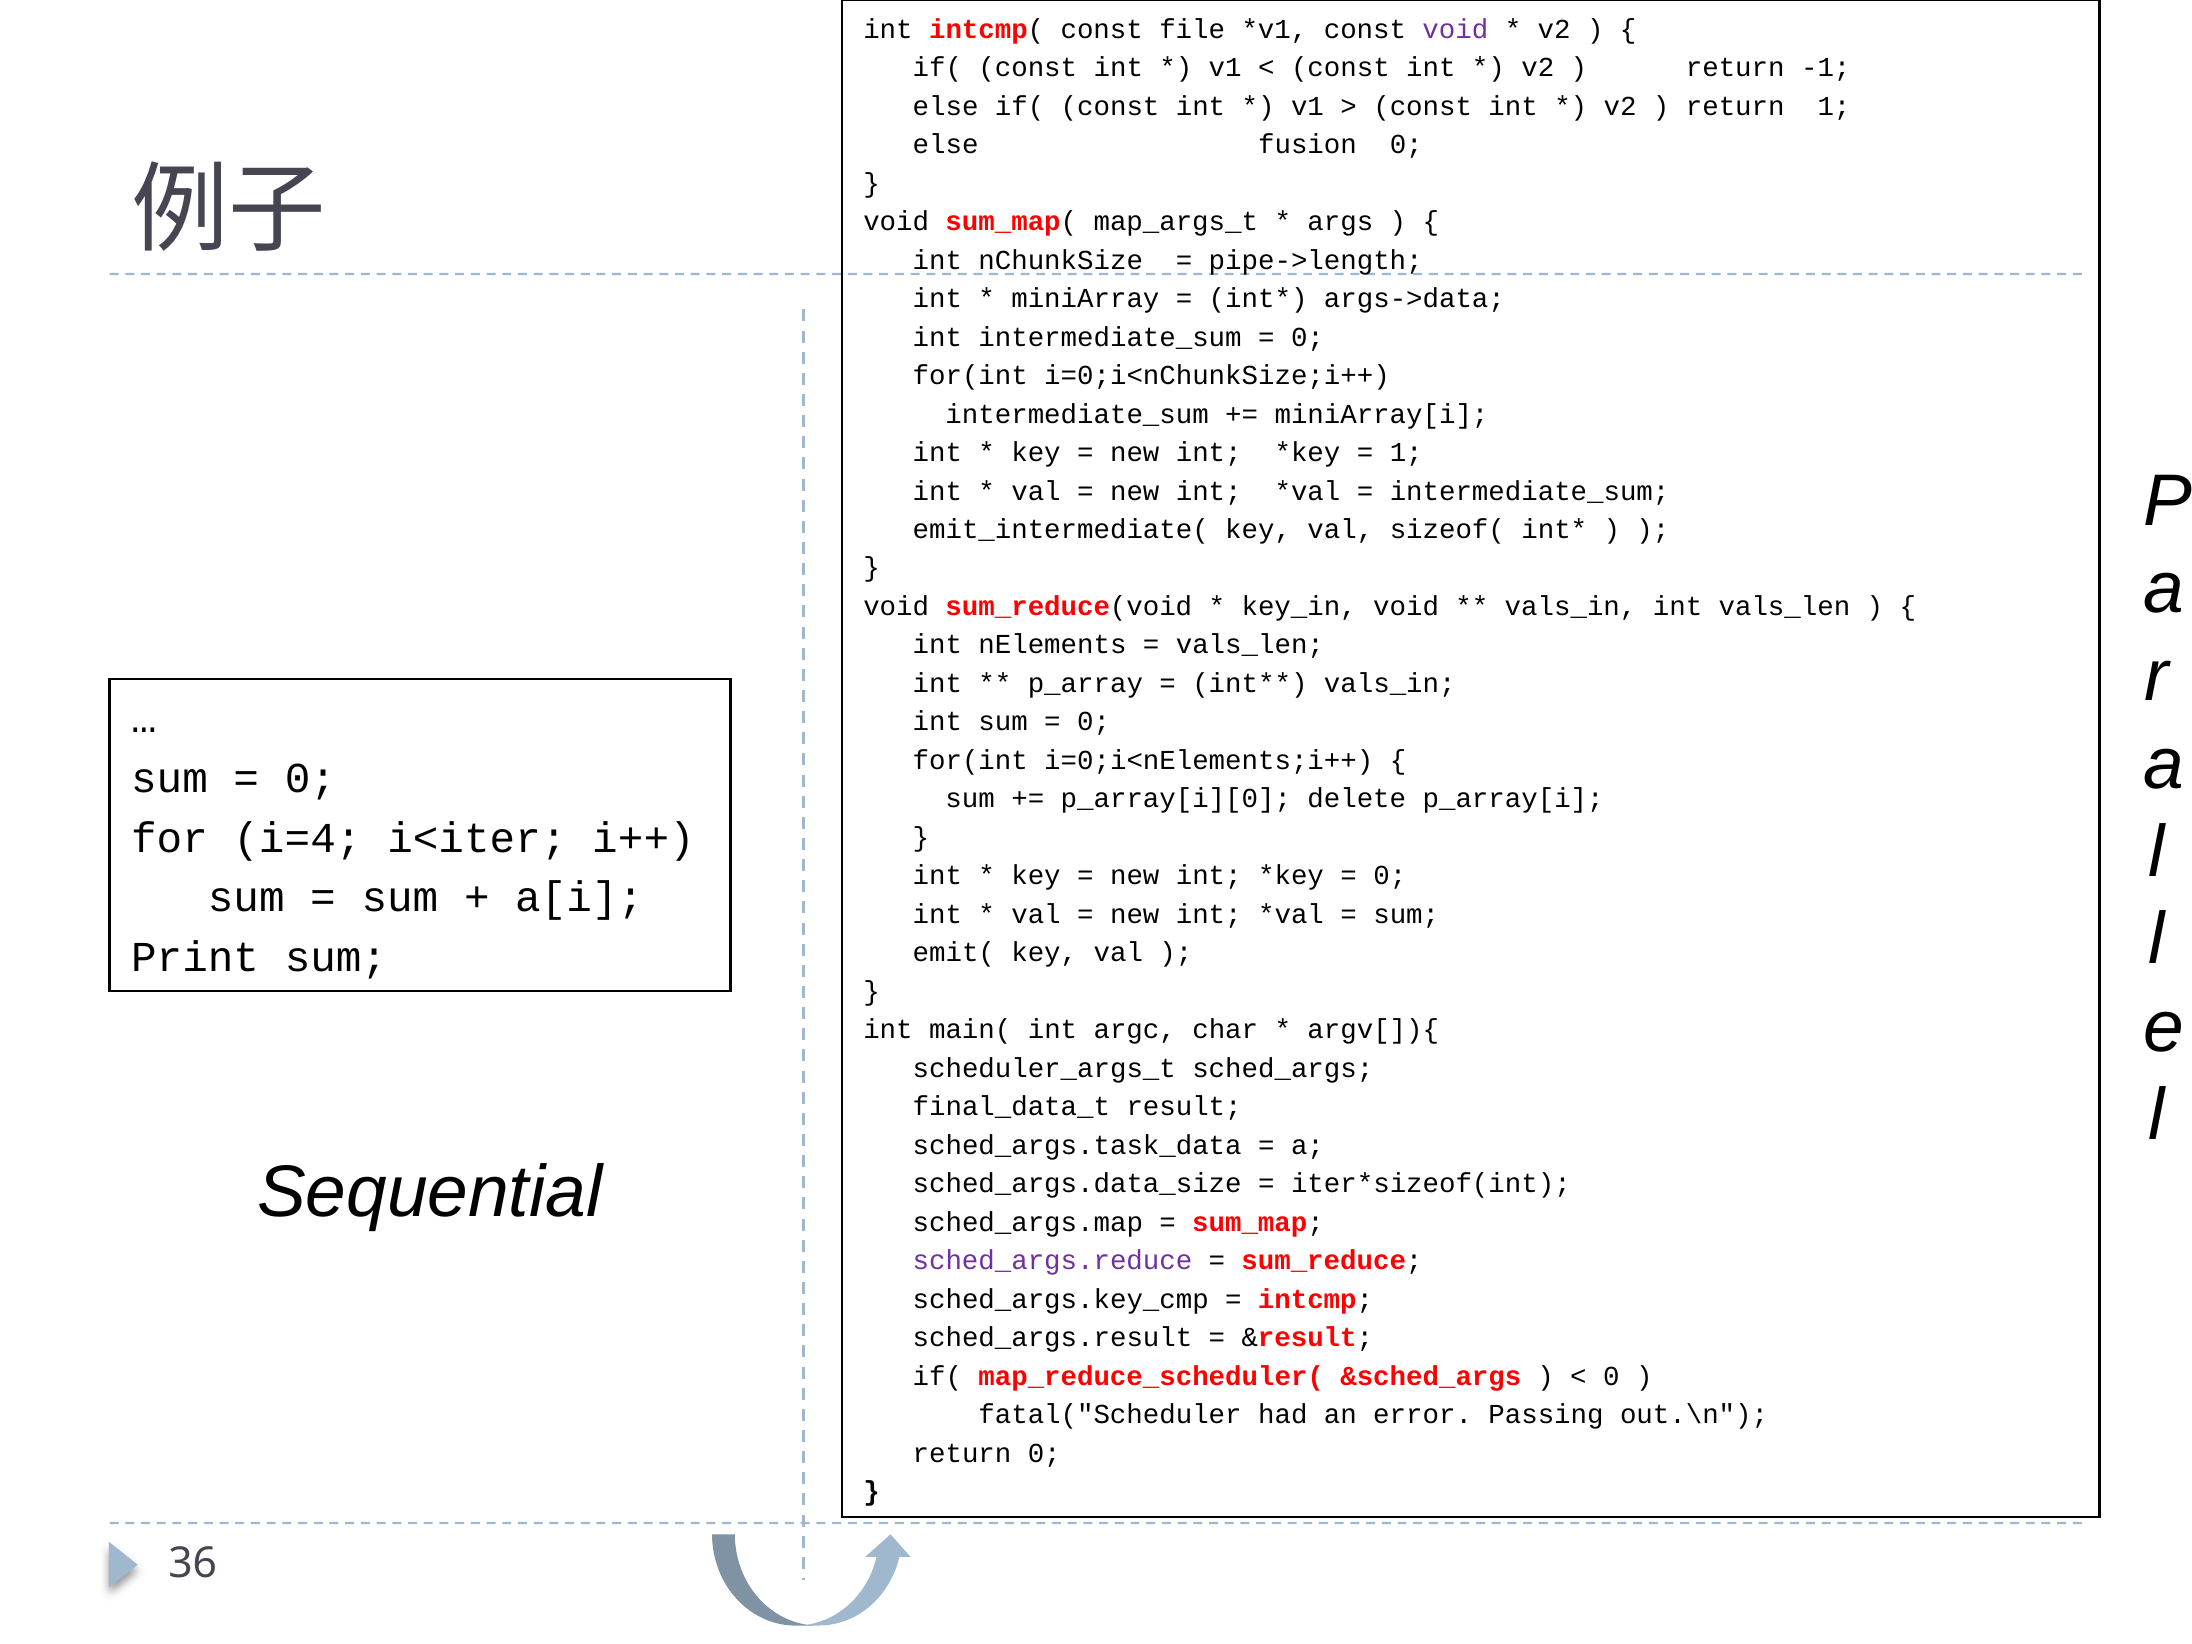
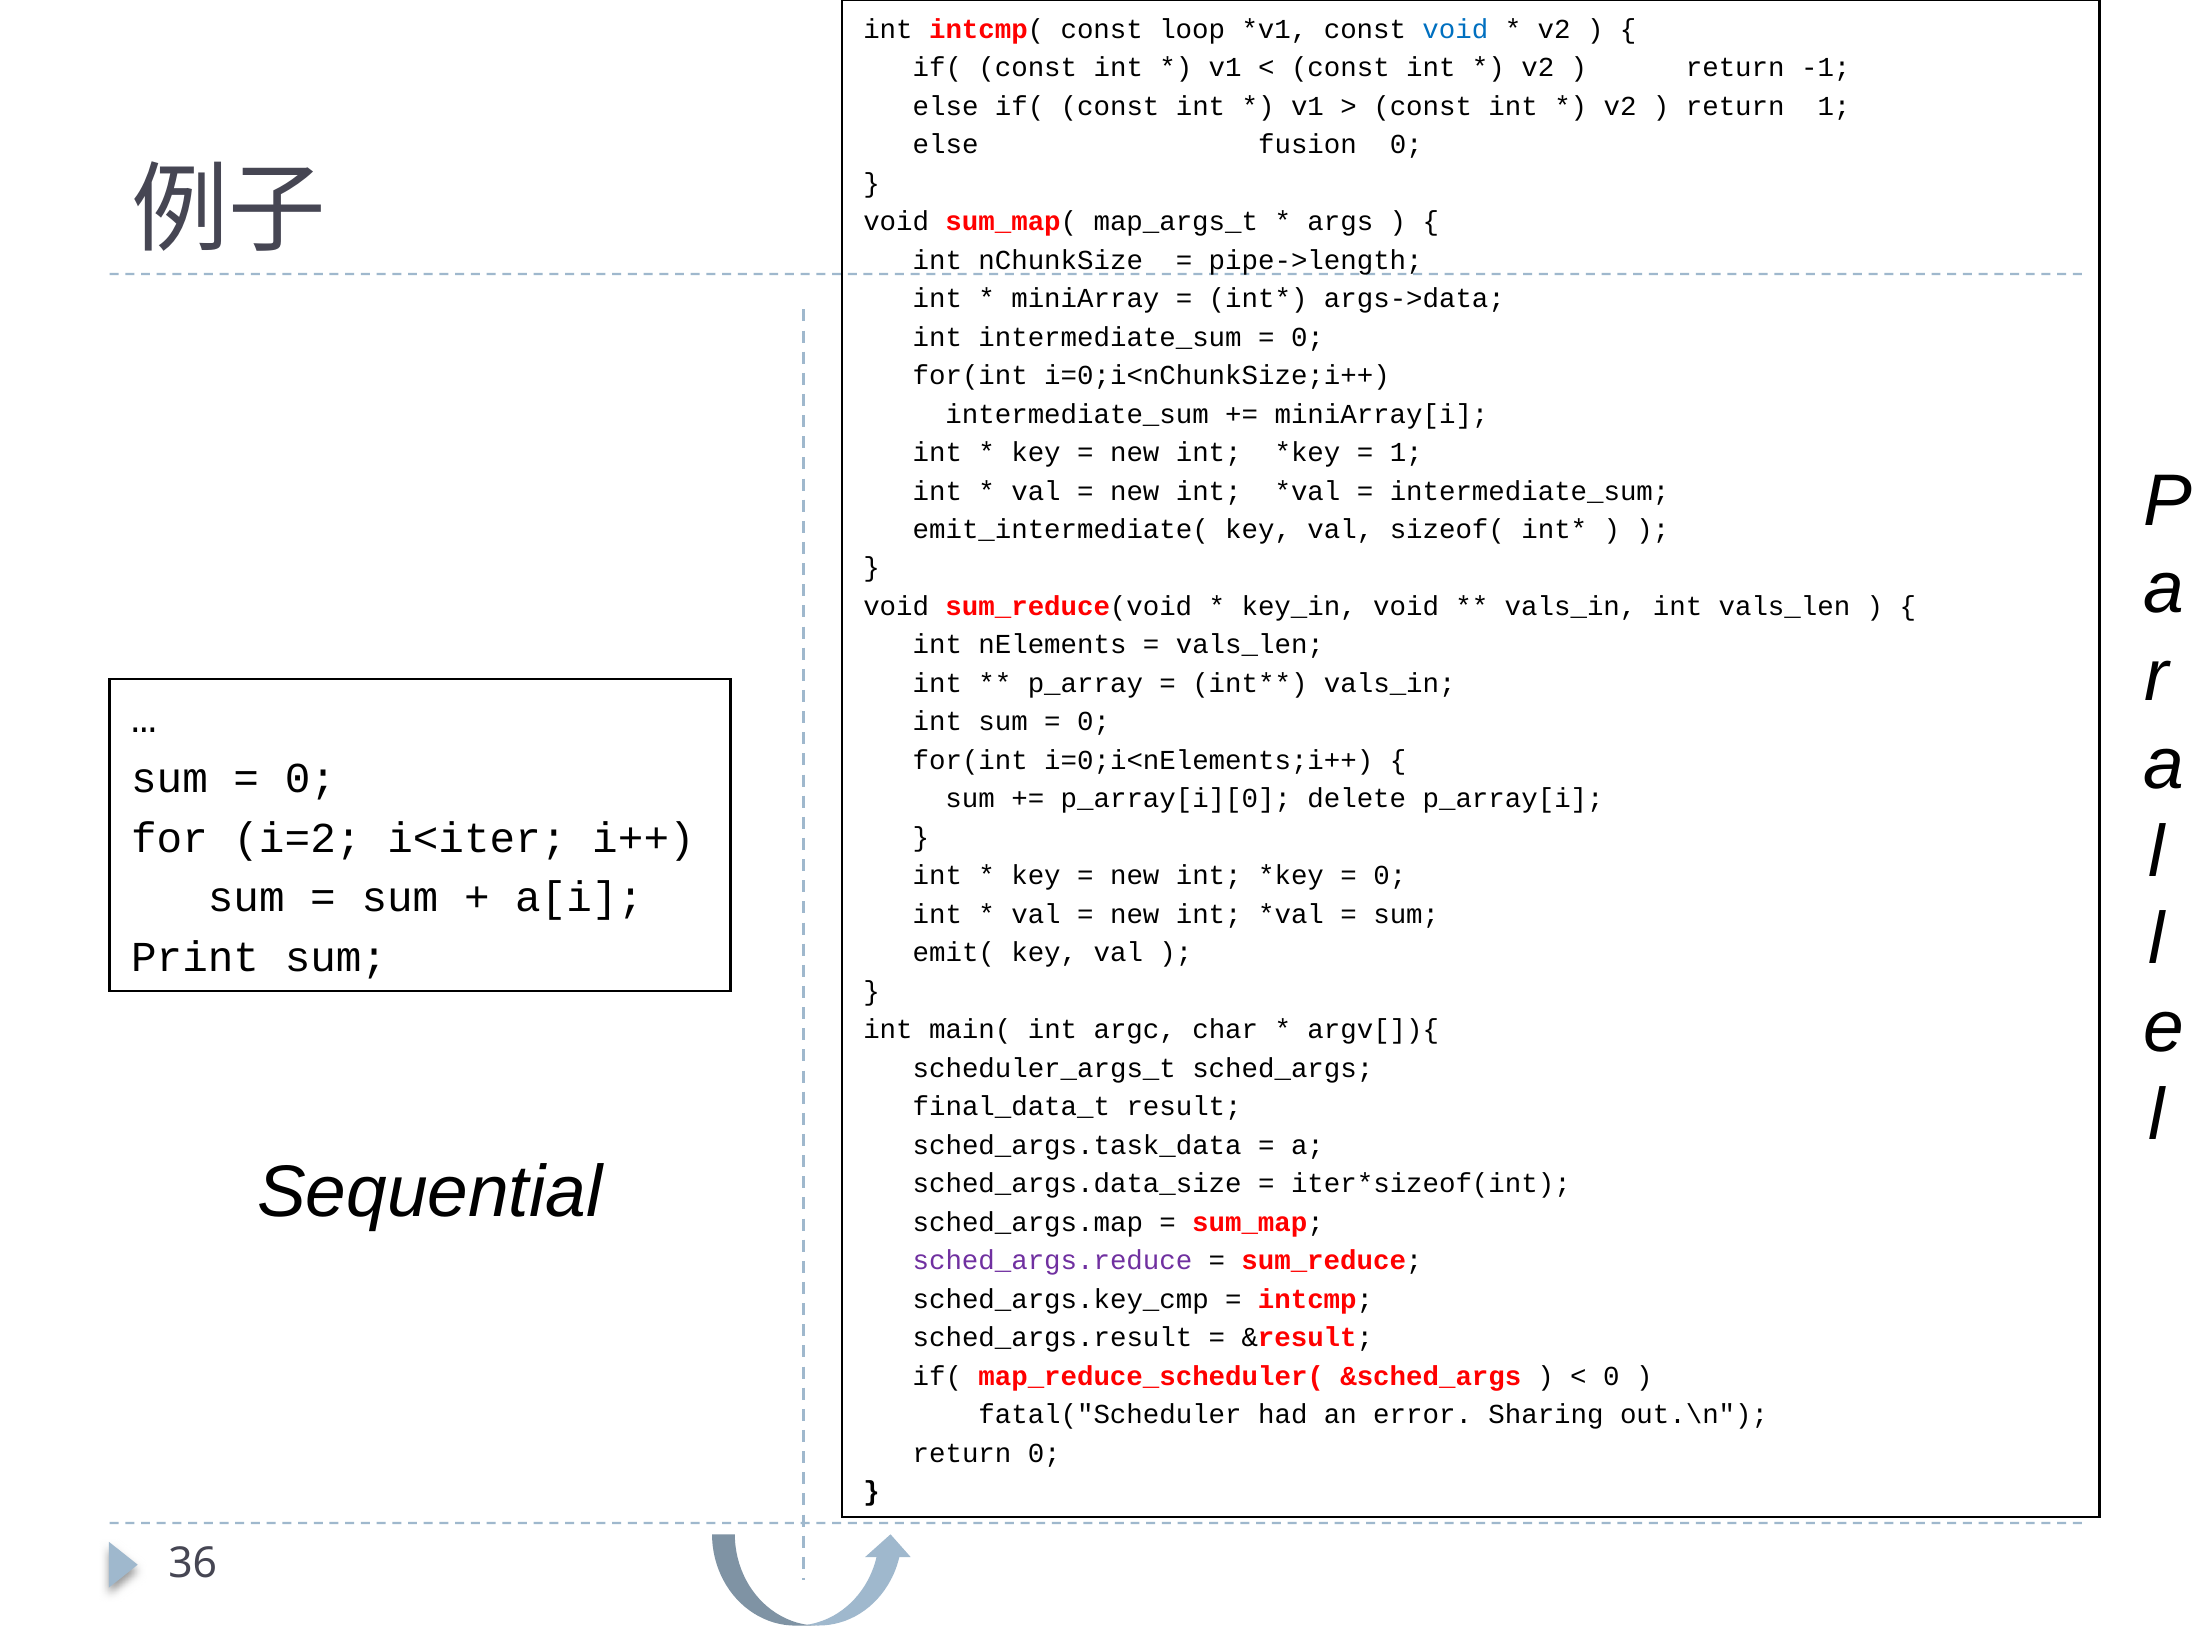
file: file -> loop (1192, 29)
void colour: purple -> blue (1455, 29)
i=4: i=4 -> i=2 (297, 838)
Passing: Passing -> Sharing (1546, 1415)
